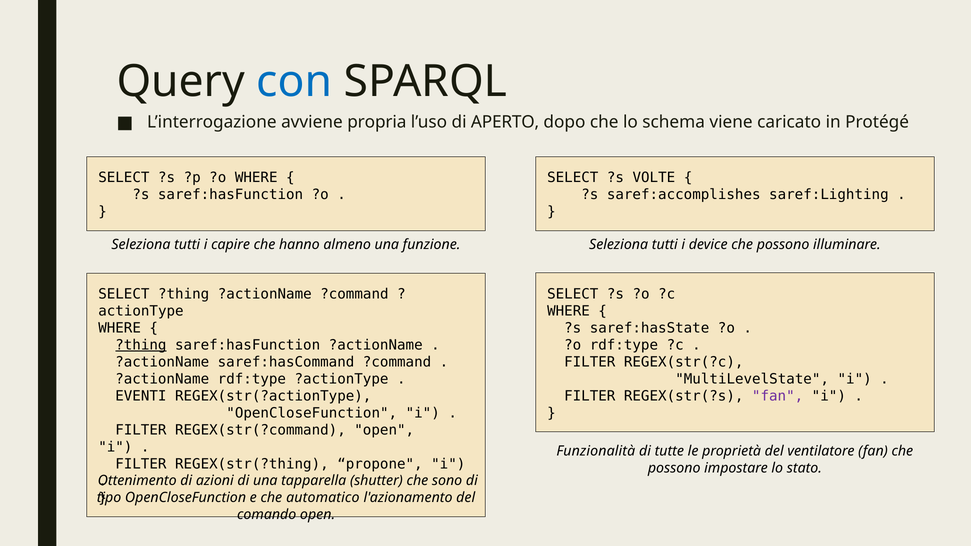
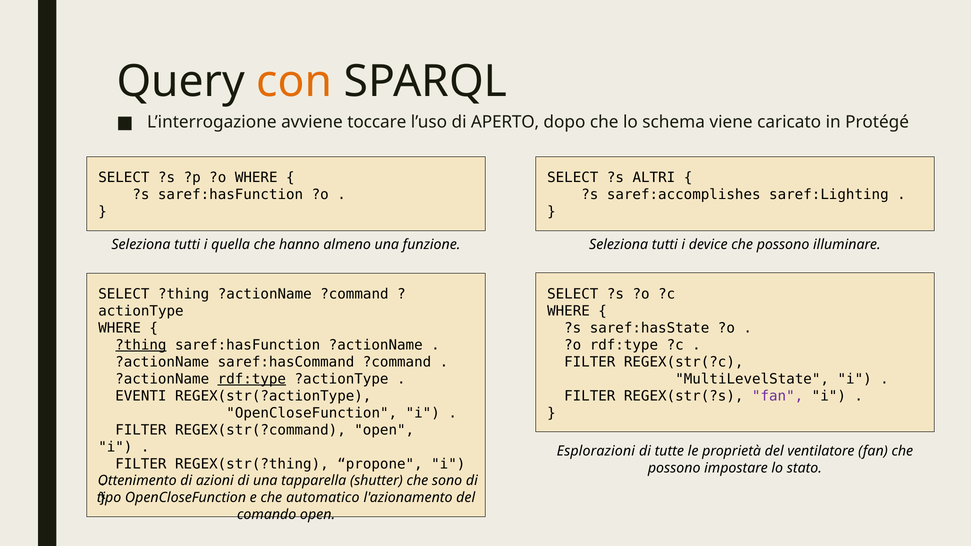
con colour: blue -> orange (294, 82)
propria: propria -> toccare (377, 122)
VOLTE: VOLTE -> ALTRI (654, 178)
capire: capire -> quella (231, 245)
rdf:type underline: none -> present (252, 379)
Funzionalità: Funzionalità -> Esplorazioni (596, 451)
